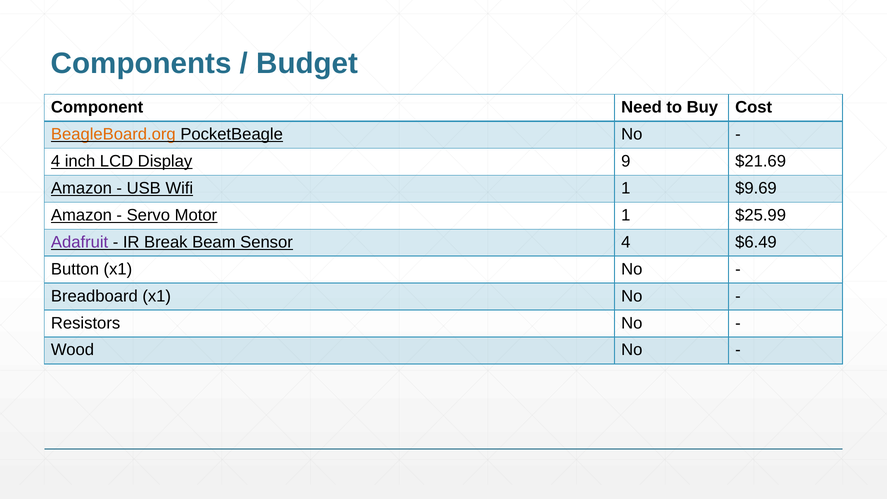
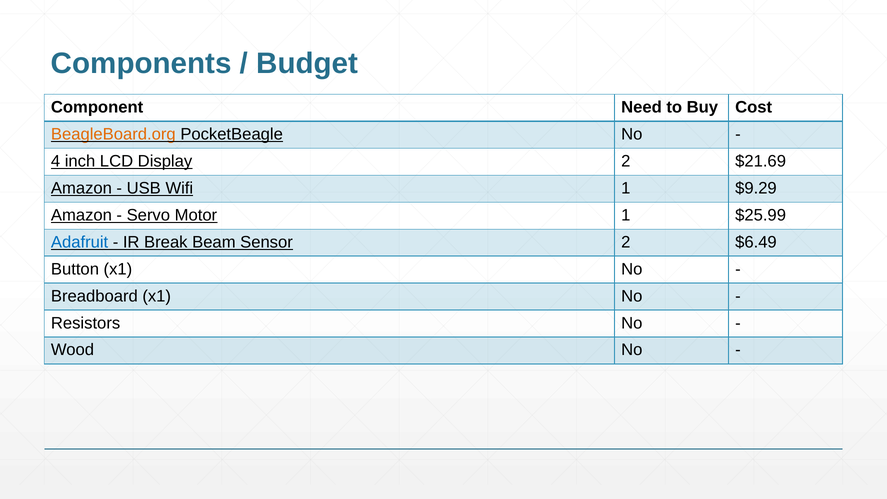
Display 9: 9 -> 2 (626, 161)
$9.69: $9.69 -> $9.29 (756, 188)
Adafruit colour: purple -> blue (80, 242)
Sensor 4: 4 -> 2 (626, 242)
